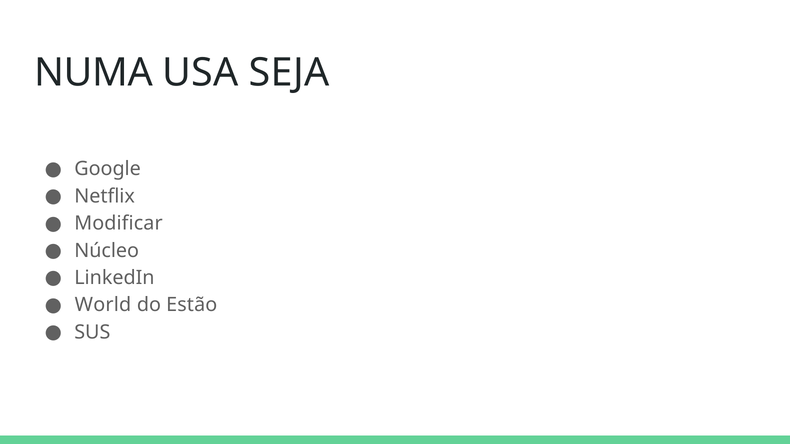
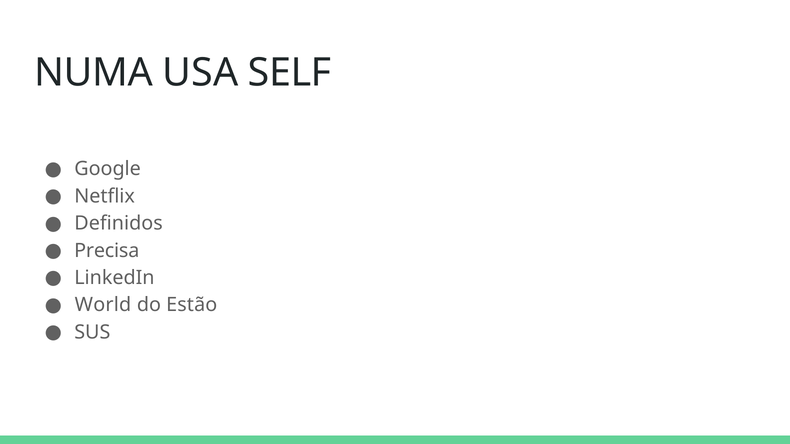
SEJA: SEJA -> SELF (290, 73)
Modificar: Modificar -> Definidos (119, 224)
Núcleo: Núcleo -> Precisa (107, 251)
